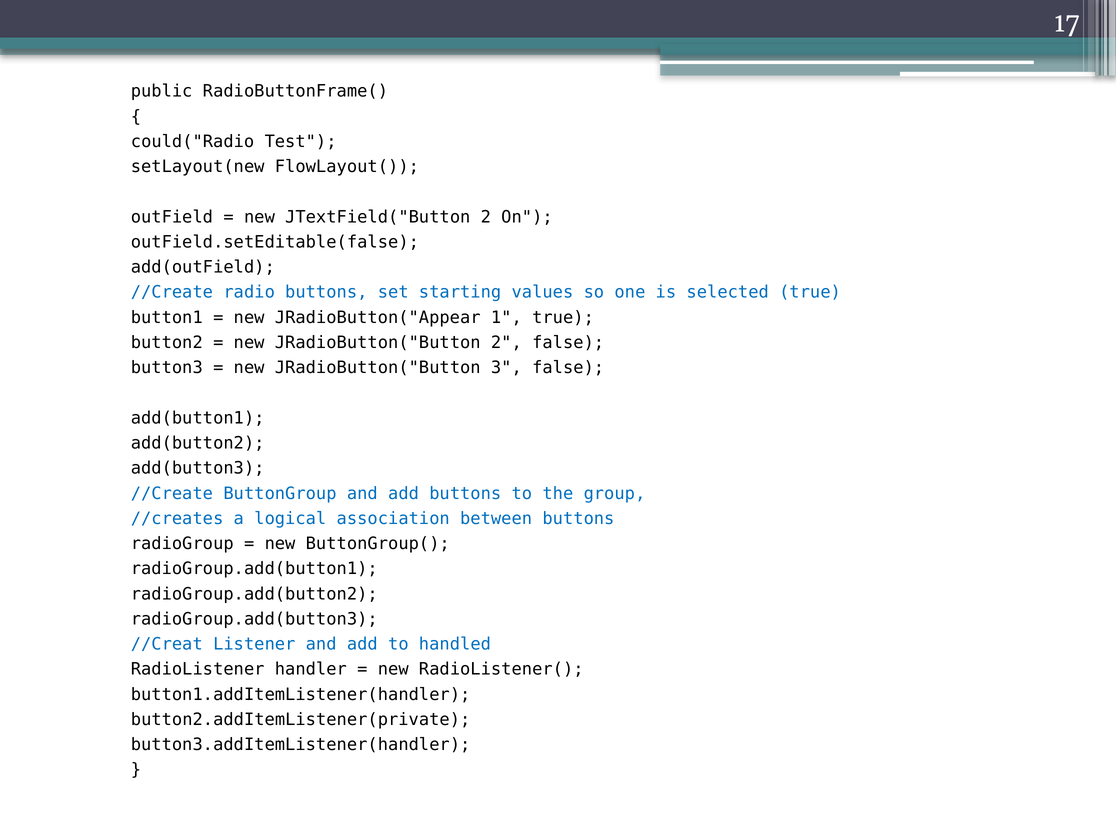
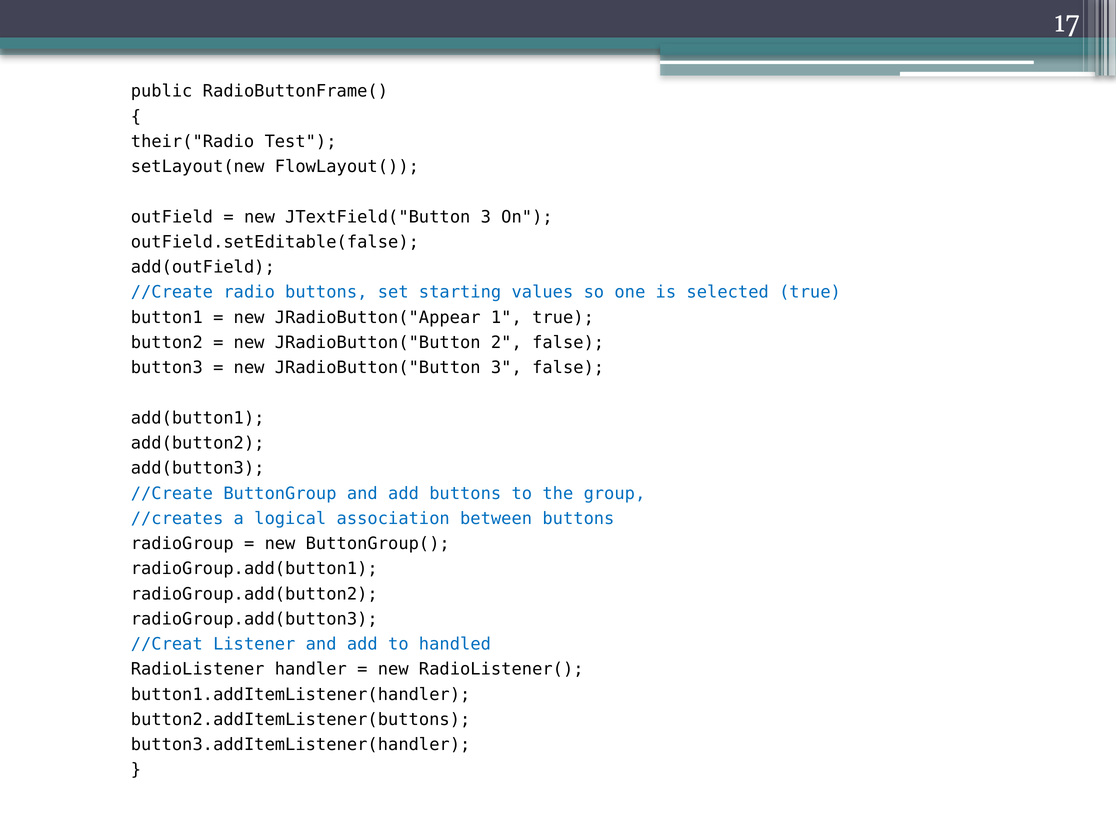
could("Radio: could("Radio -> their("Radio (193, 142)
JTextField("Button 2: 2 -> 3 (486, 217)
button2.addItemListener(private: button2.addItemListener(private -> button2.addItemListener(buttons (301, 720)
